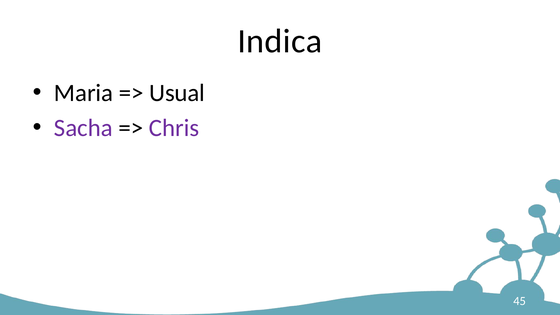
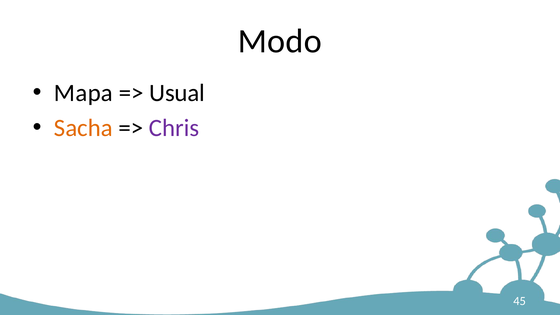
Indica: Indica -> Modo (280, 41)
Maria: Maria -> Mapa (83, 93)
Sacha colour: purple -> orange (83, 128)
